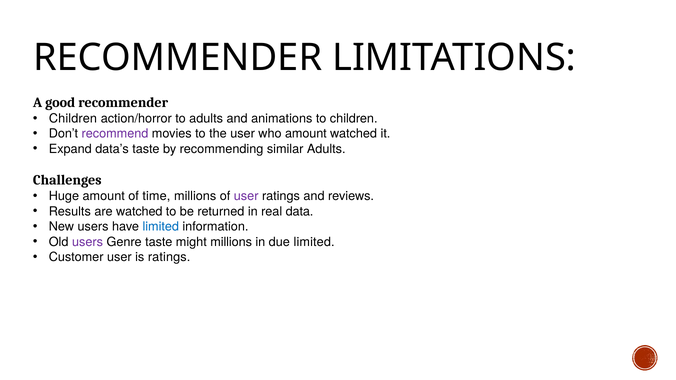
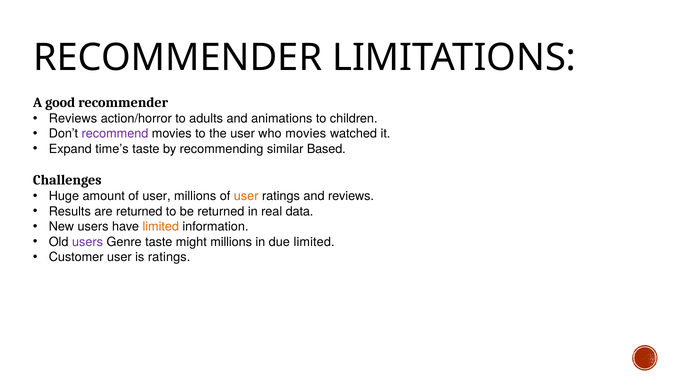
Children: Children -> Reviews (73, 119)
who amount: amount -> movies (306, 134)
data’s: data’s -> time’s (112, 149)
similar Adults: Adults -> Based (326, 149)
amount of time: time -> user (156, 196)
user colour: purple -> orange (246, 196)
are watched: watched -> returned (139, 212)
limited colour: blue -> orange (161, 227)
